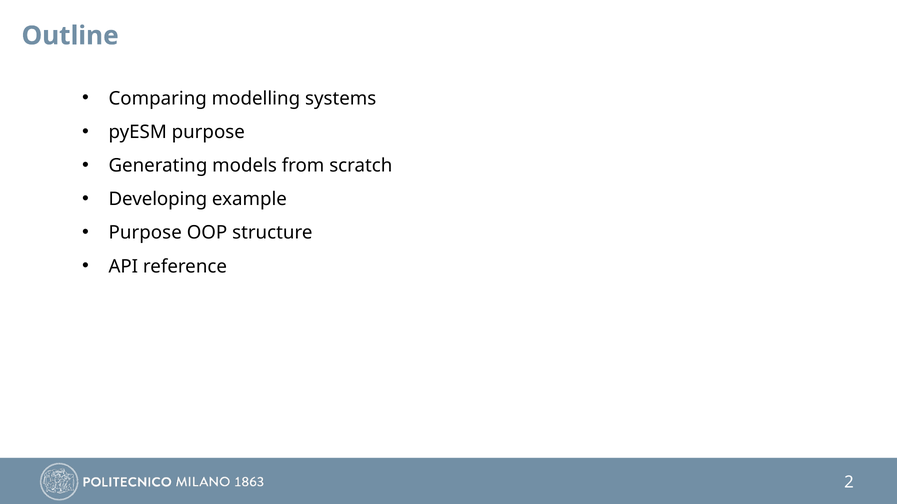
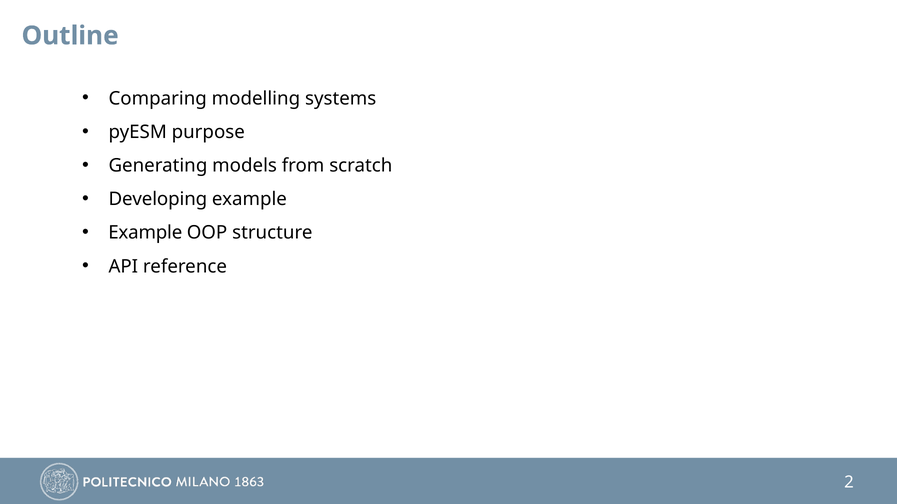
Purpose: Purpose -> Example (145, 233)
